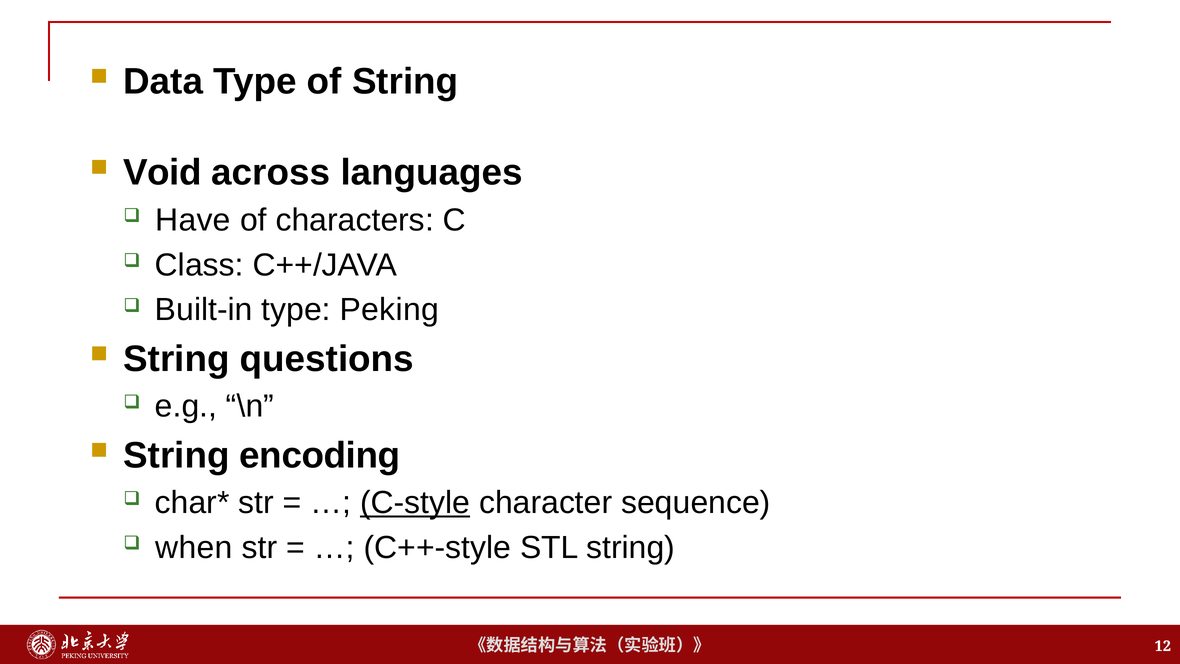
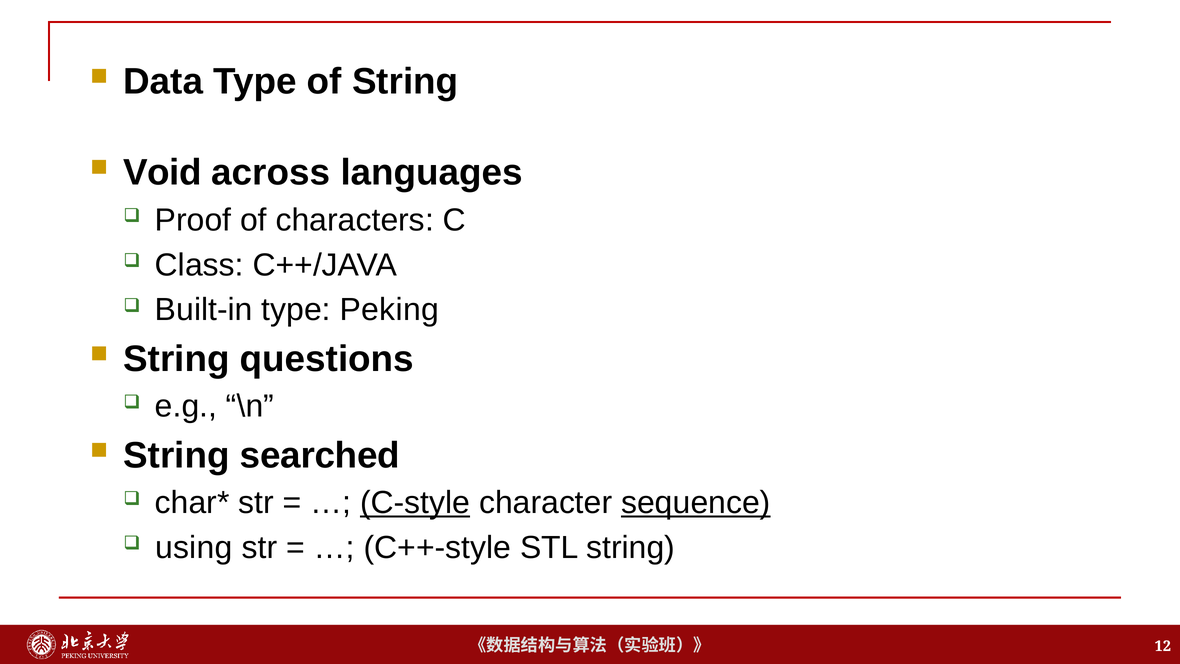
Have: Have -> Proof (193, 220)
encoding: encoding -> searched (320, 455)
sequence underline: none -> present (696, 503)
when: when -> using (194, 547)
